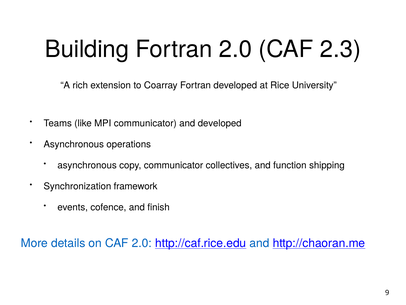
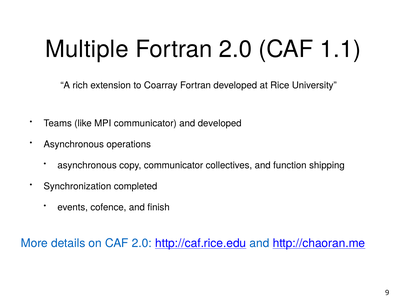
Building: Building -> Multiple (87, 49)
2.3: 2.3 -> 1.1 (340, 49)
framework: framework -> completed (136, 186)
